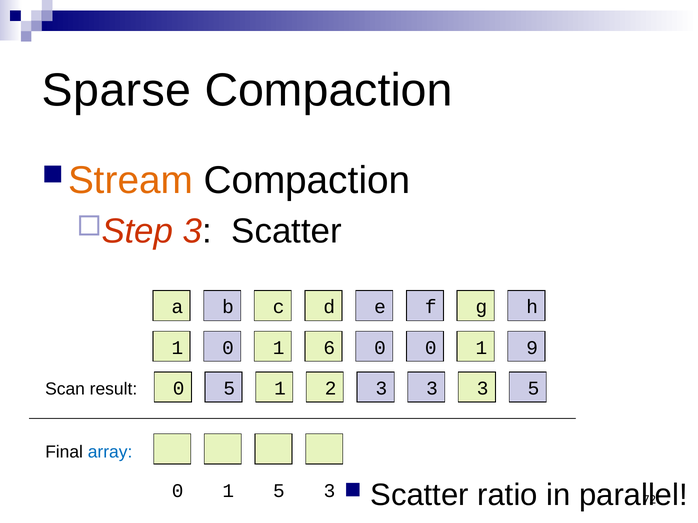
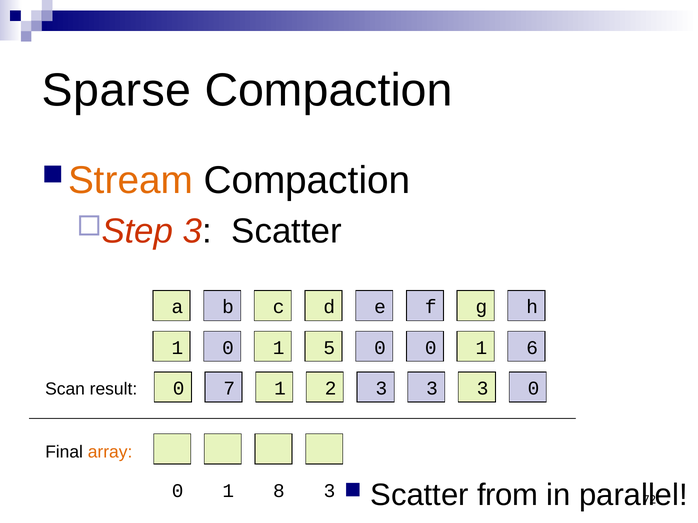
6: 6 -> 5 (329, 348)
9: 9 -> 6 (532, 348)
0 5: 5 -> 7 (229, 389)
3 5: 5 -> 0 (533, 389)
array colour: blue -> orange (110, 452)
ratio: ratio -> from (508, 495)
1 5: 5 -> 8 (279, 491)
